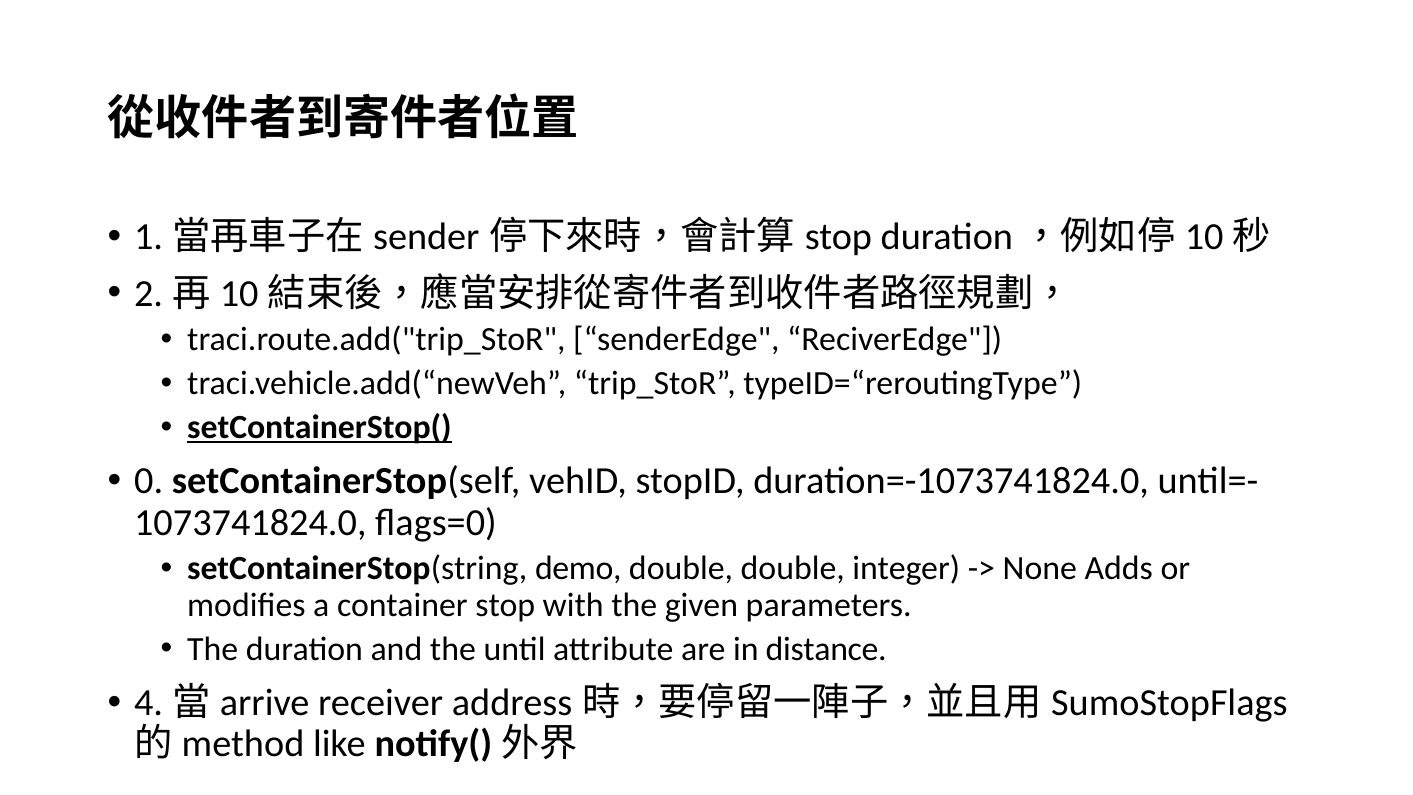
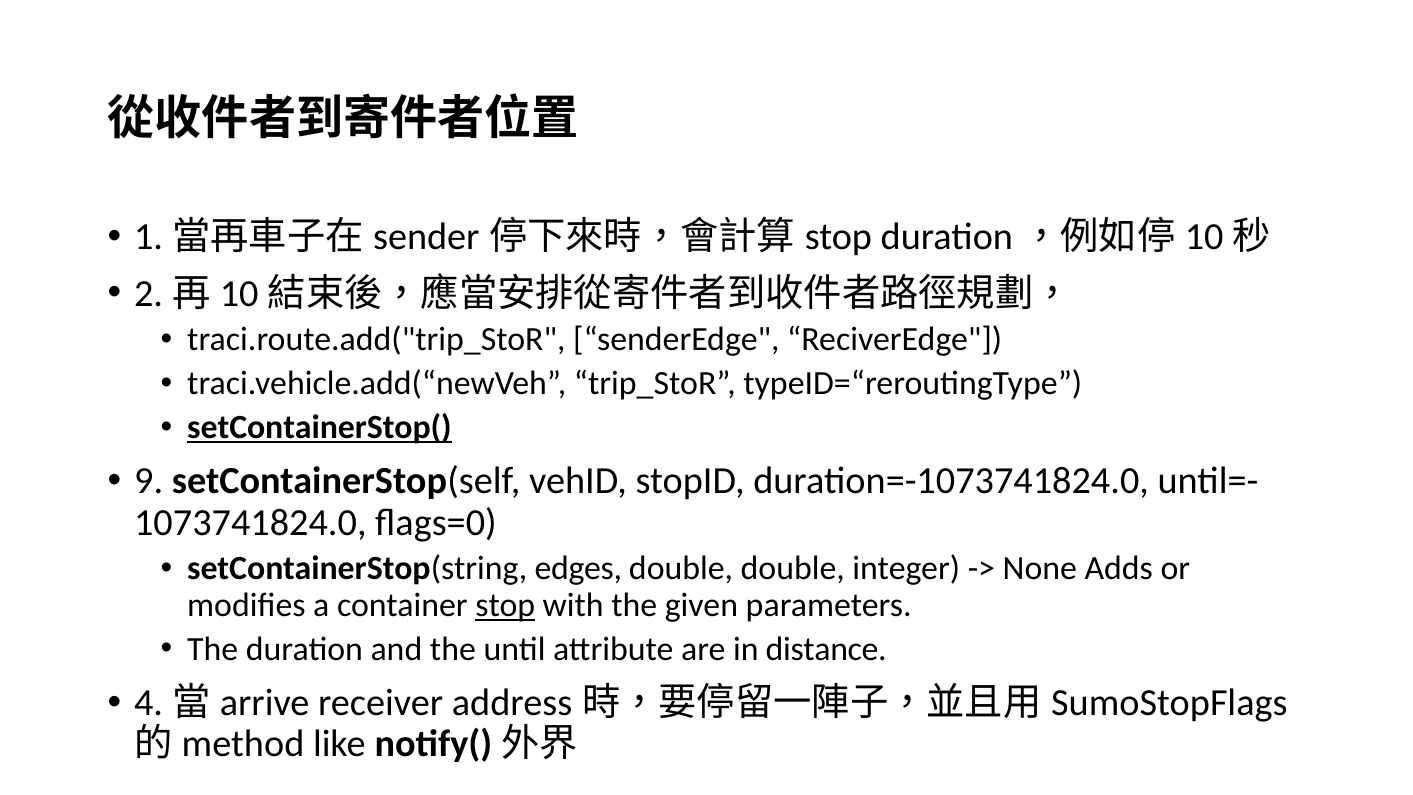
0: 0 -> 9 (149, 481)
demo: demo -> edges (578, 569)
stop underline: none -> present (505, 605)
